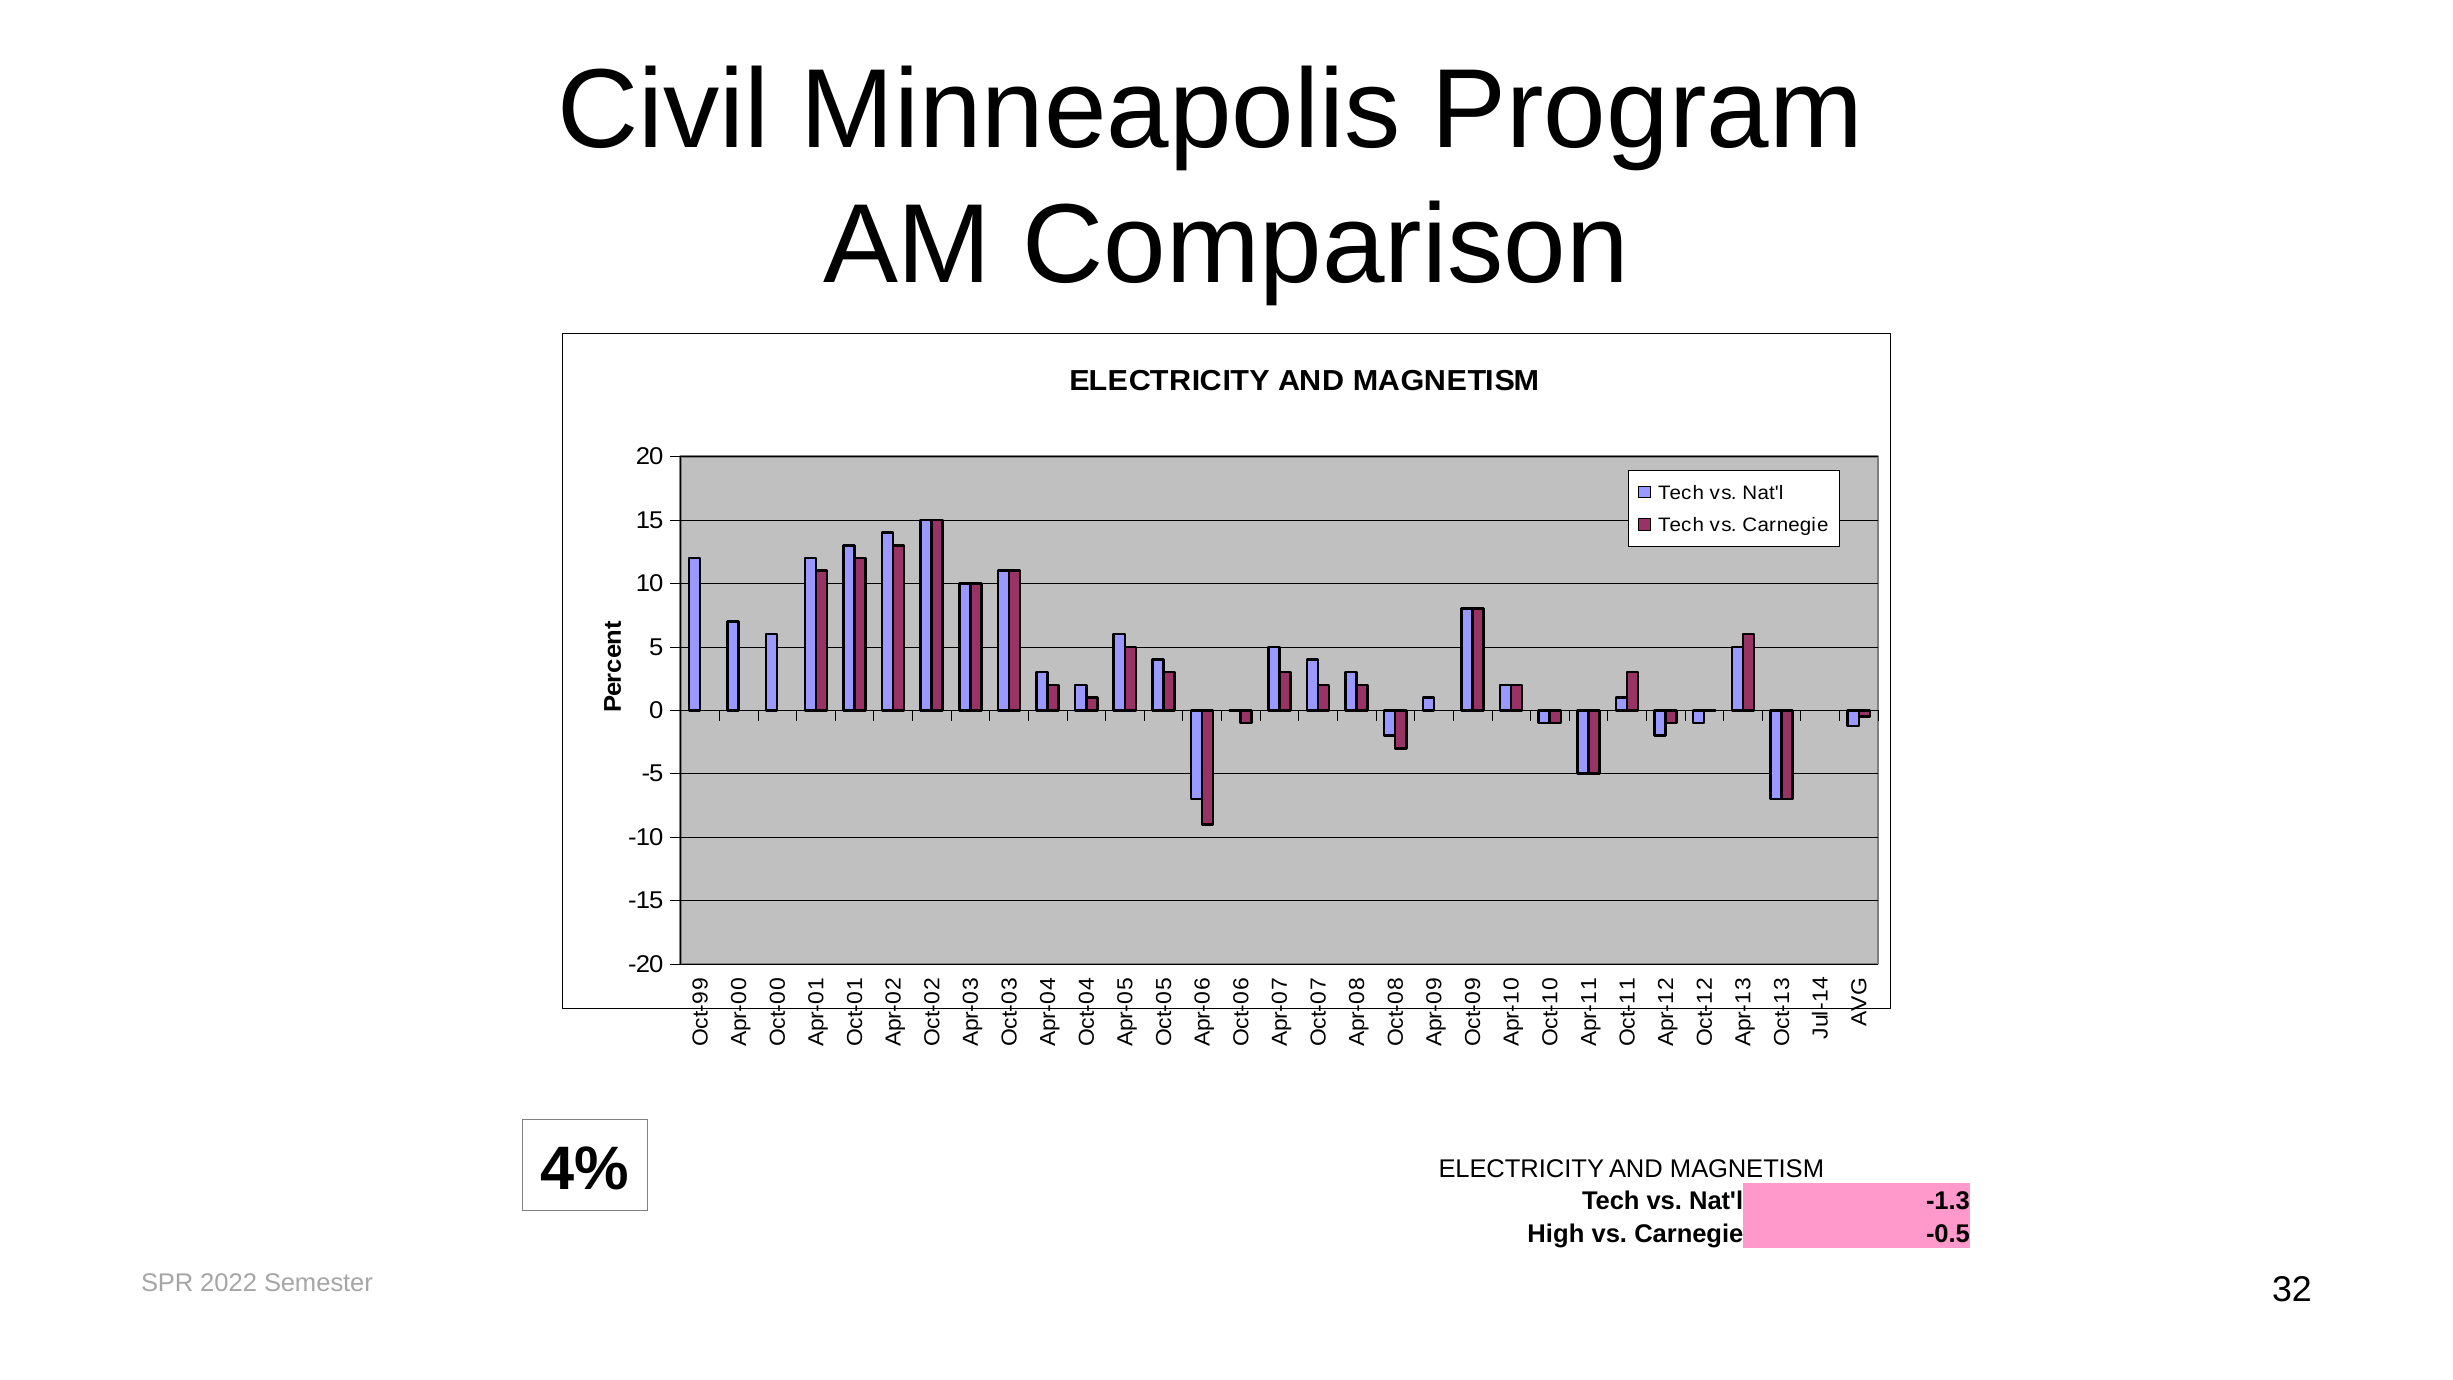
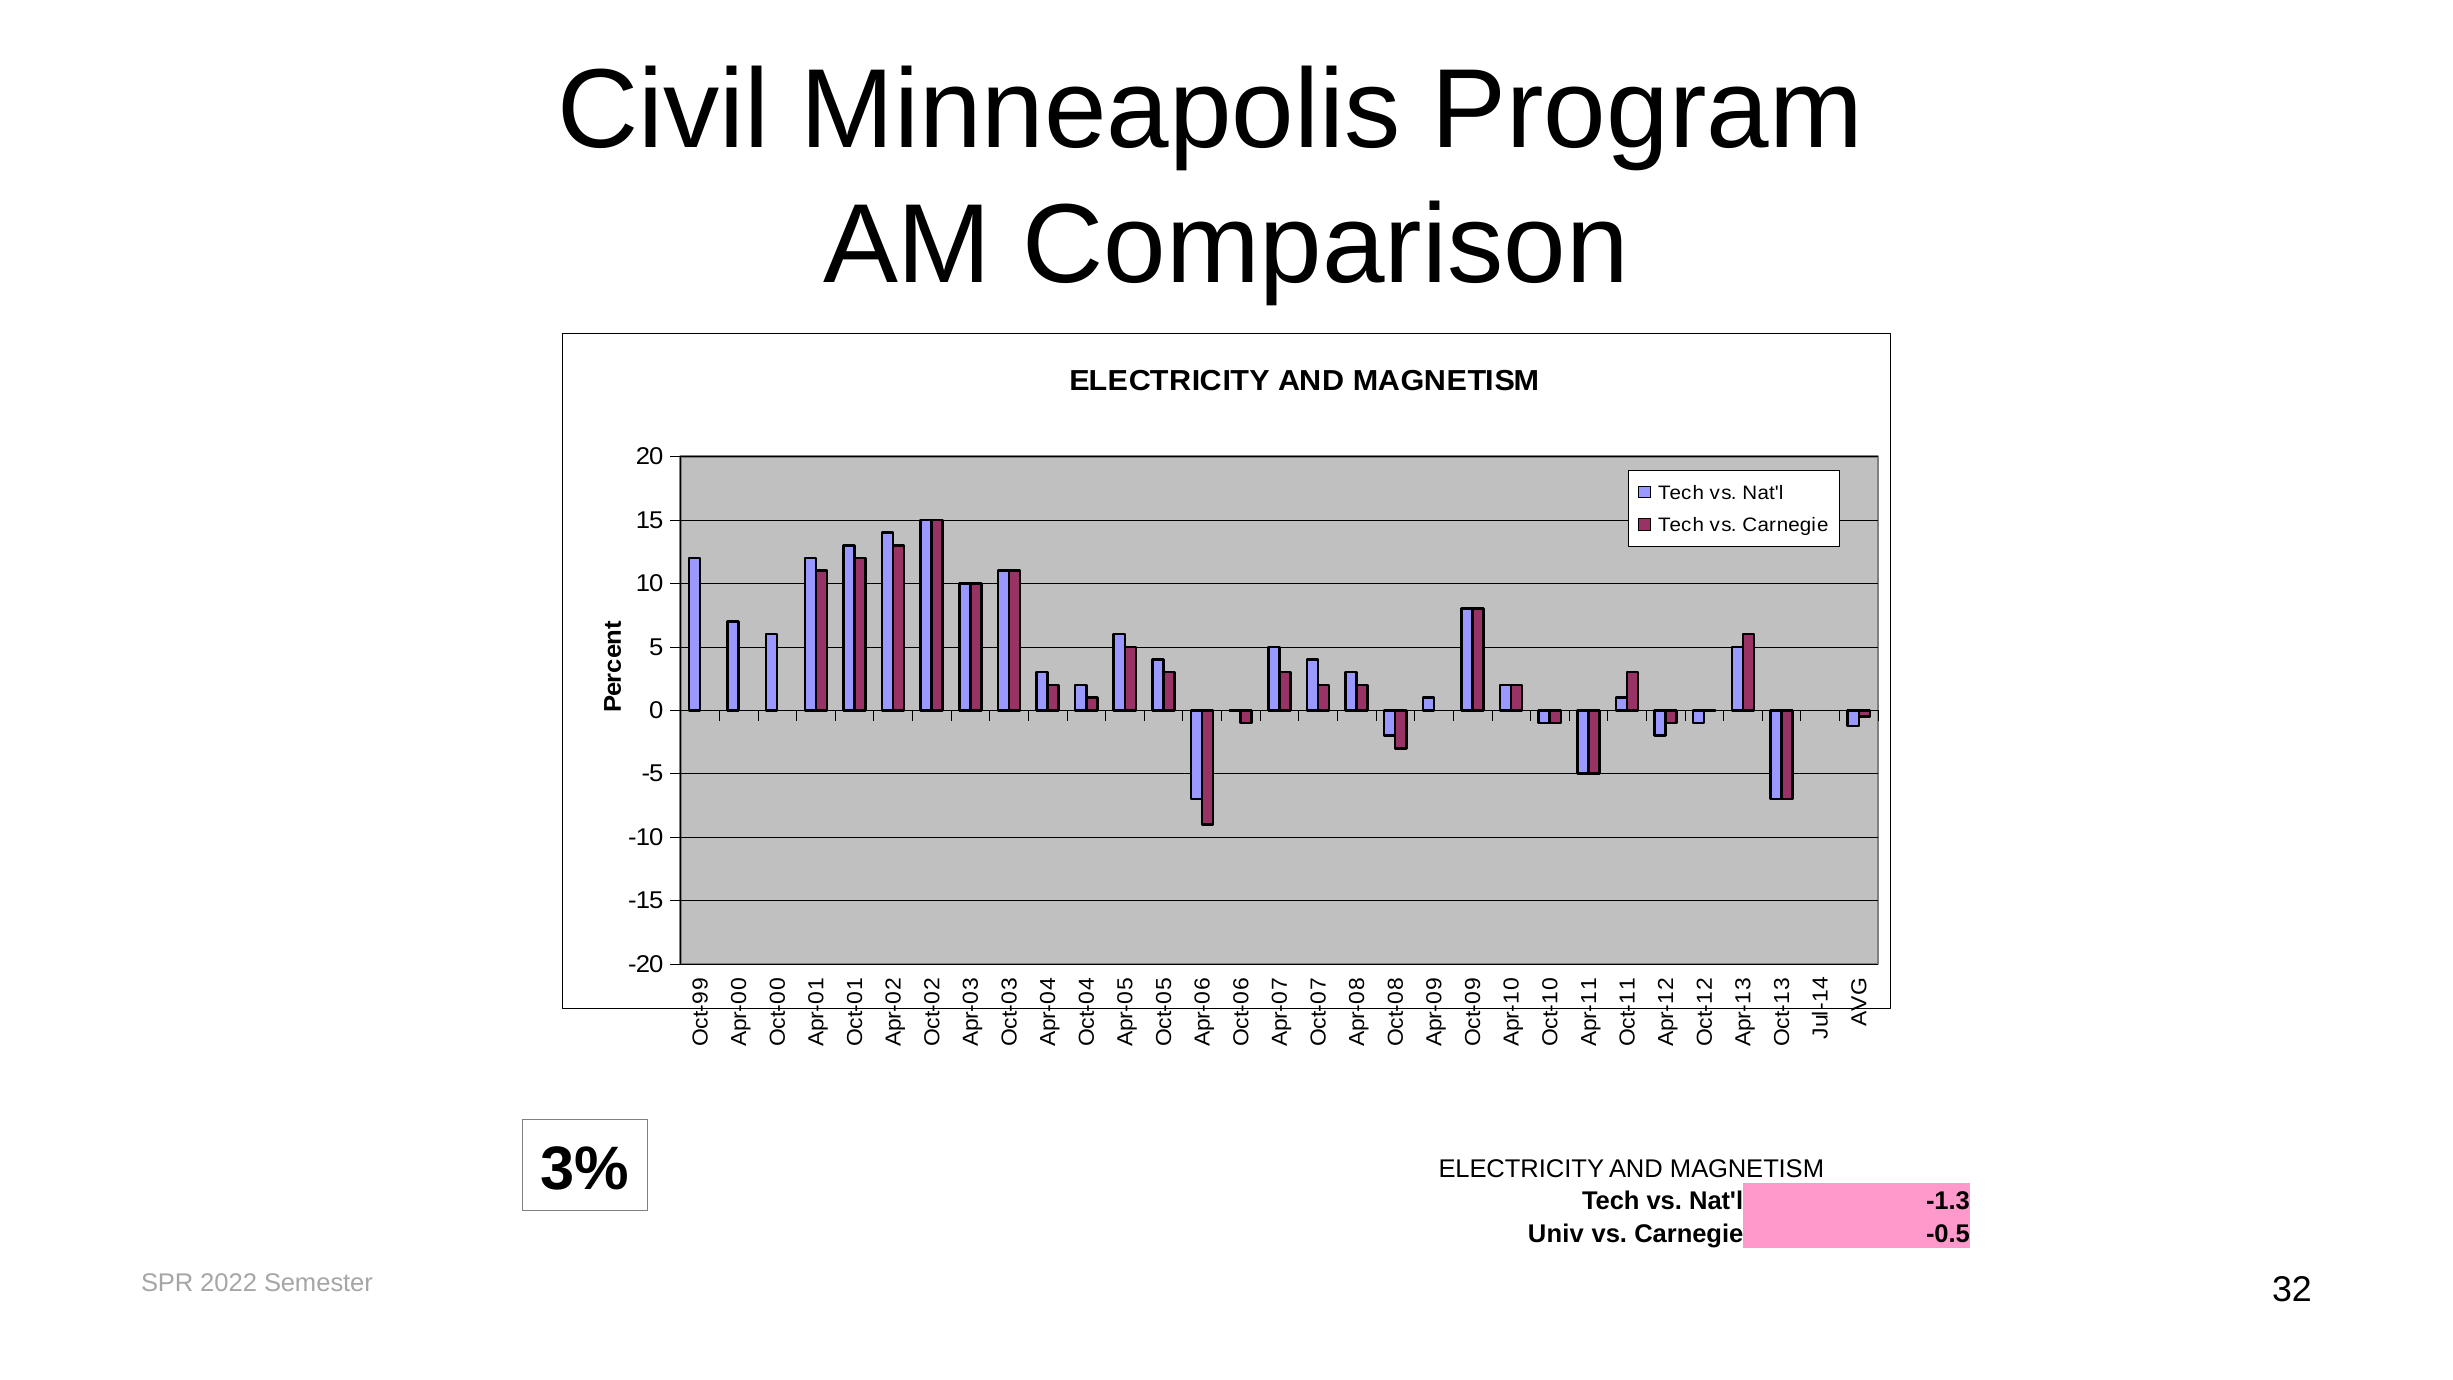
4%: 4% -> 3% (585, 1169)
High: High -> Univ (1556, 1233)
